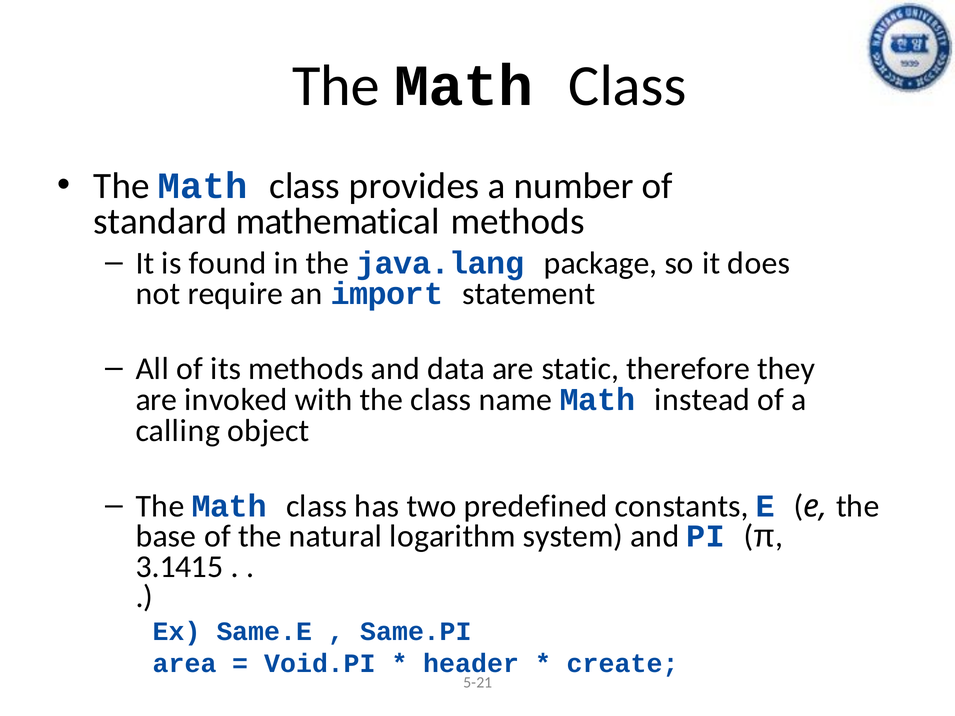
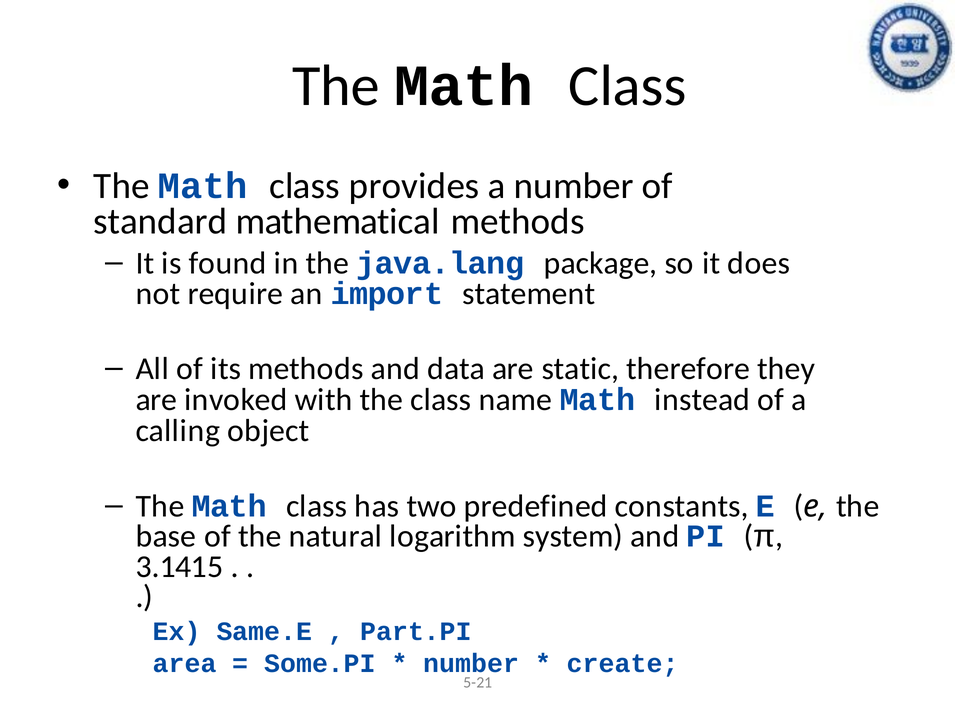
Same.PI: Same.PI -> Part.PI (416, 632)
Void.PI: Void.PI -> Some.PI (320, 664)
header: header -> number (471, 664)
